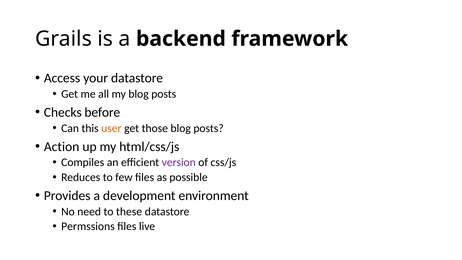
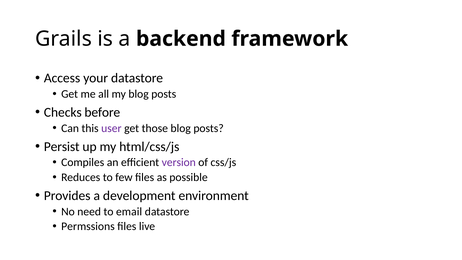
user colour: orange -> purple (111, 128)
Action: Action -> Persist (62, 147)
these: these -> email (129, 212)
